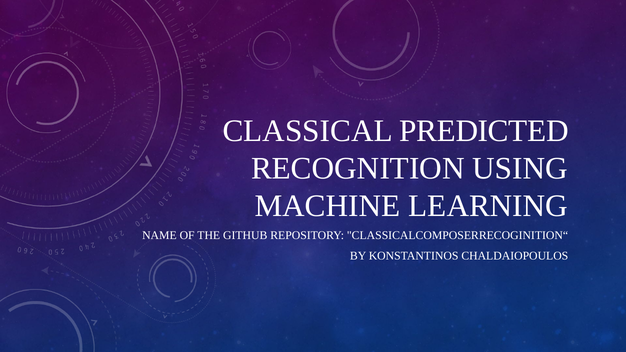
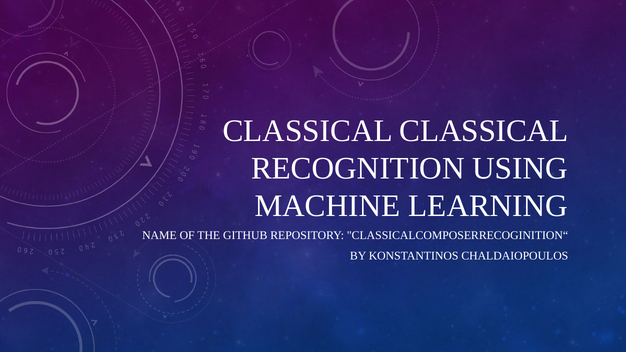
CLASSICAL PREDICTED: PREDICTED -> CLASSICAL (484, 131)
